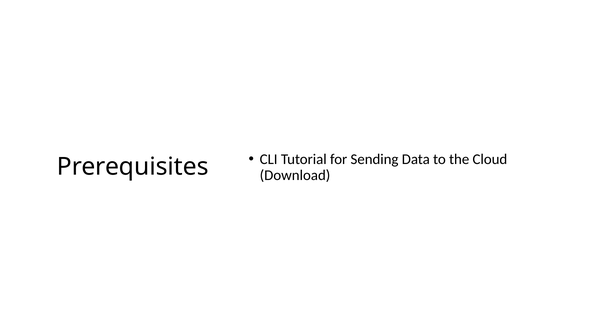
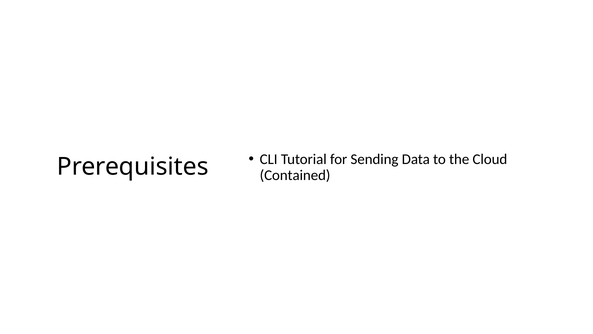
Download: Download -> Contained (295, 175)
